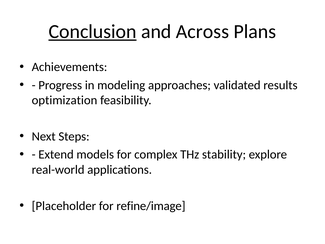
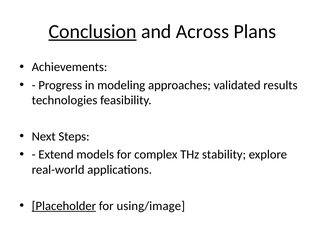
optimization: optimization -> technologies (65, 100)
Placeholder underline: none -> present (64, 206)
refine/image: refine/image -> using/image (151, 206)
